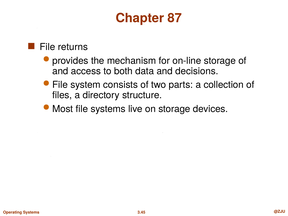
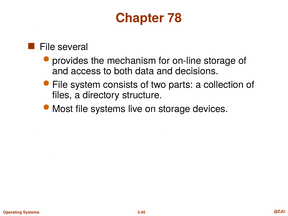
87: 87 -> 78 (175, 18)
returns: returns -> several (73, 47)
